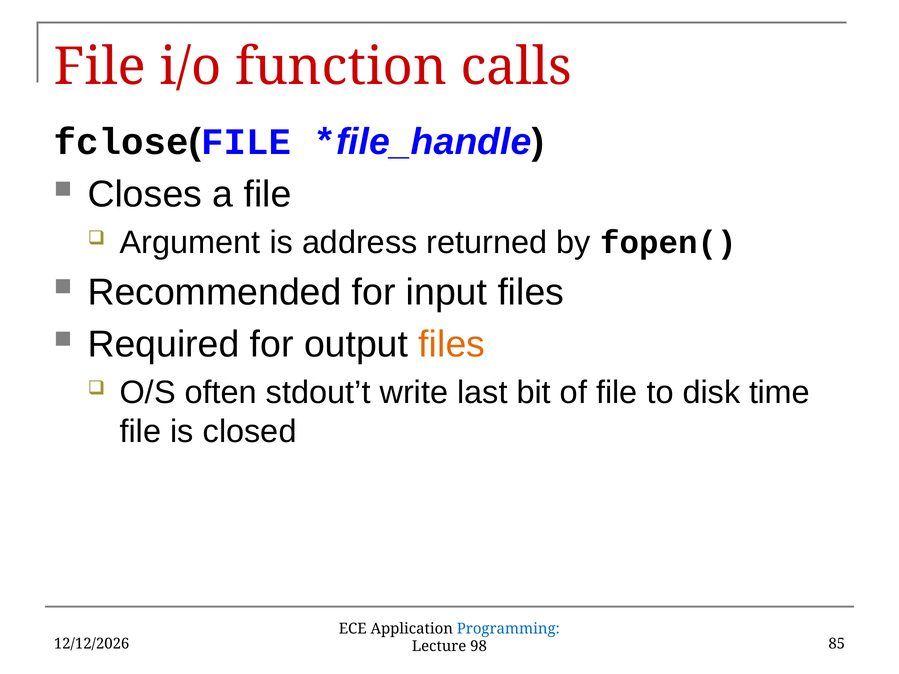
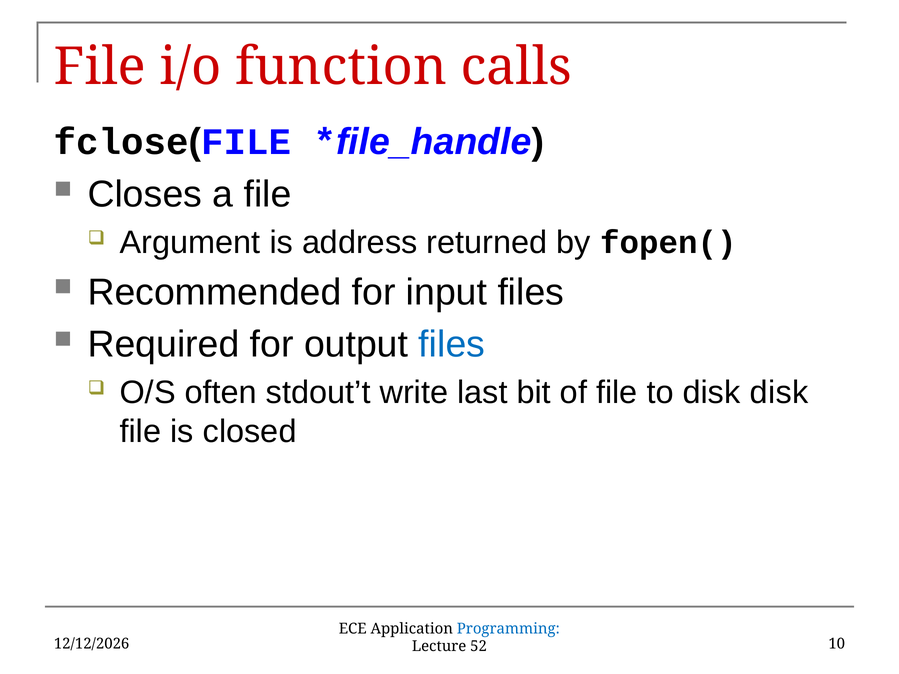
files colour: orange -> blue (452, 345)
disk time: time -> disk (779, 393)
85: 85 -> 10 (837, 644)
98: 98 -> 52 (479, 647)
